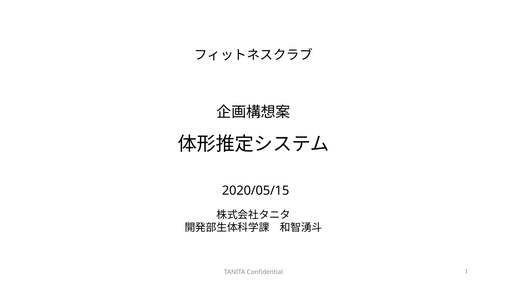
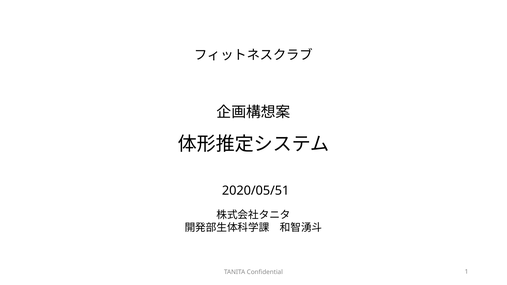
2020/05/15: 2020/05/15 -> 2020/05/51 (256, 191)
